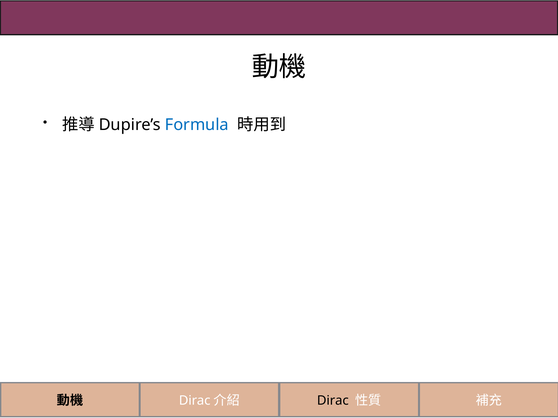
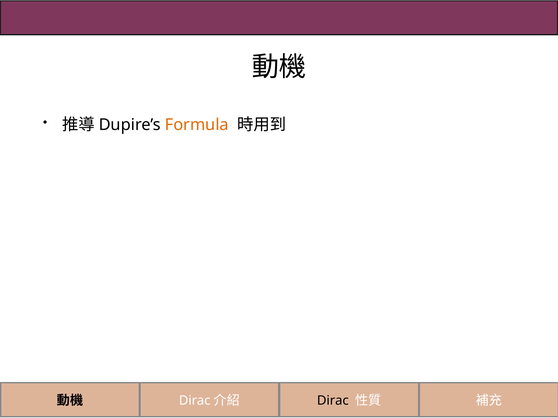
Formula colour: blue -> orange (197, 125)
